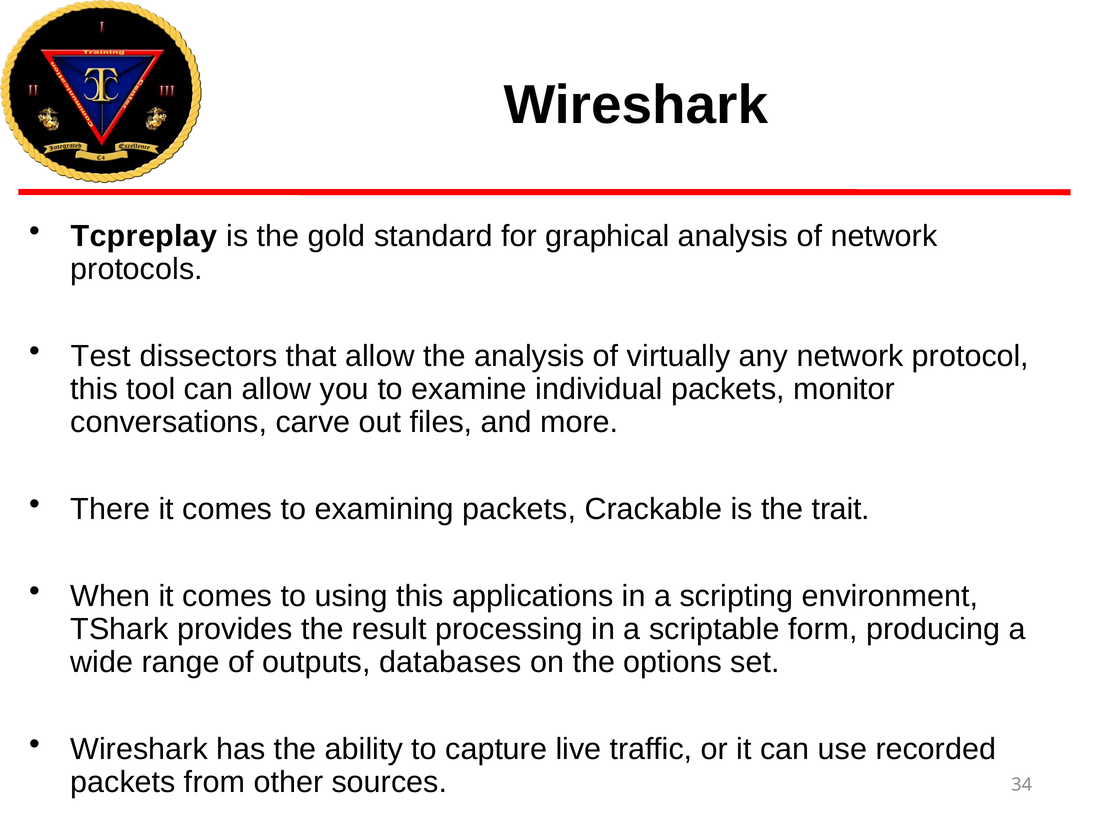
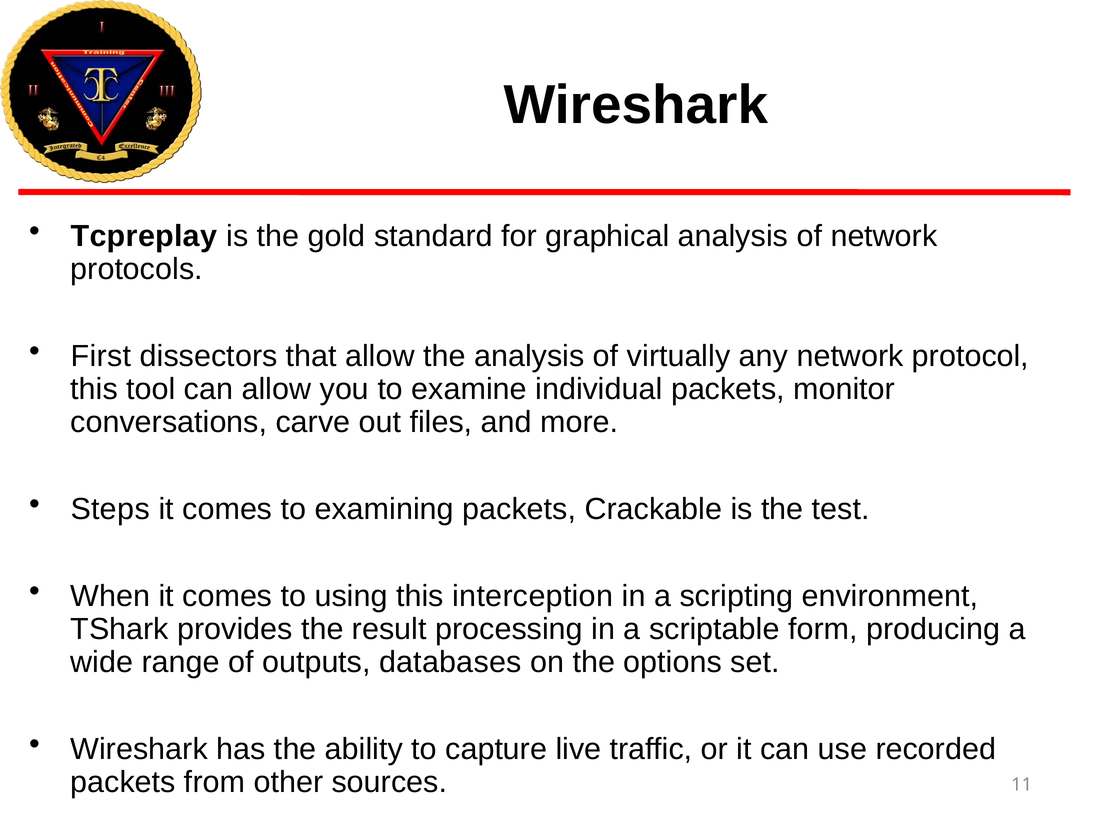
Test: Test -> First (101, 356)
There: There -> Steps (110, 509)
trait: trait -> test (841, 509)
applications: applications -> interception (533, 597)
34: 34 -> 11 (1022, 785)
